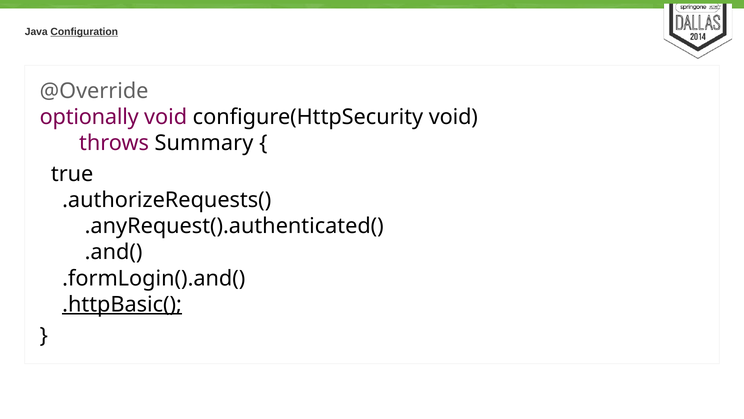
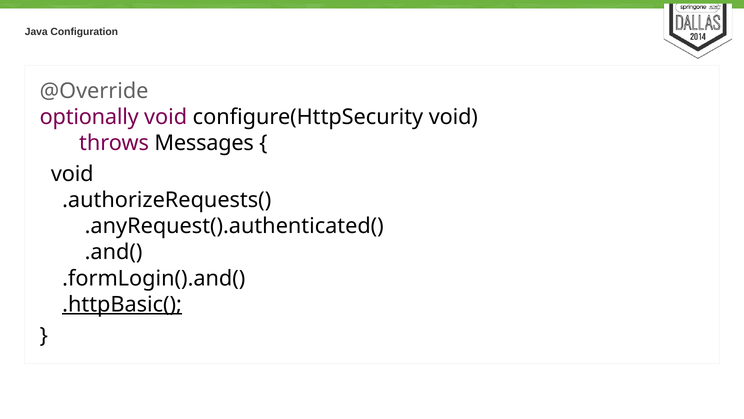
Configuration underline: present -> none (84, 32)
Summary: Summary -> Messages (204, 143)
true: true -> void (72, 174)
